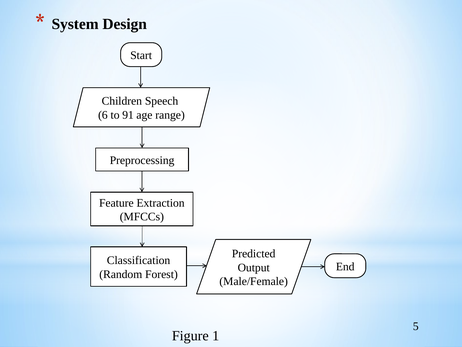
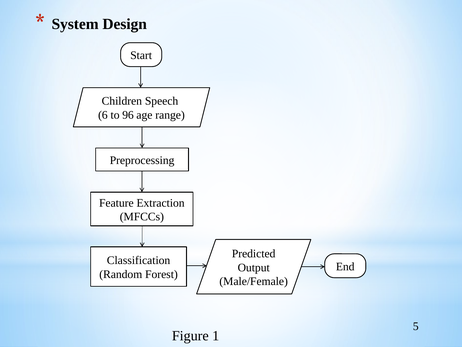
91: 91 -> 96 (128, 115)
